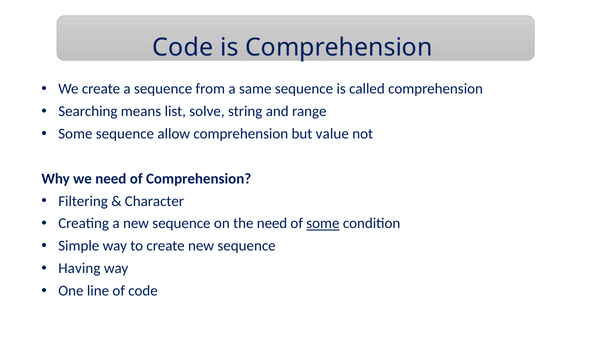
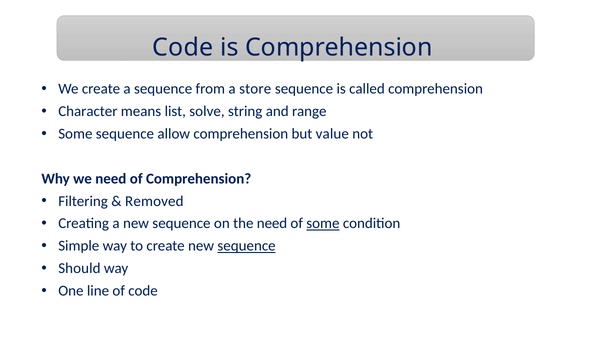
same: same -> store (255, 89)
Searching: Searching -> Character (88, 112)
Character: Character -> Removed (154, 201)
sequence underline: none -> present (247, 246)
Having: Having -> Should (79, 269)
